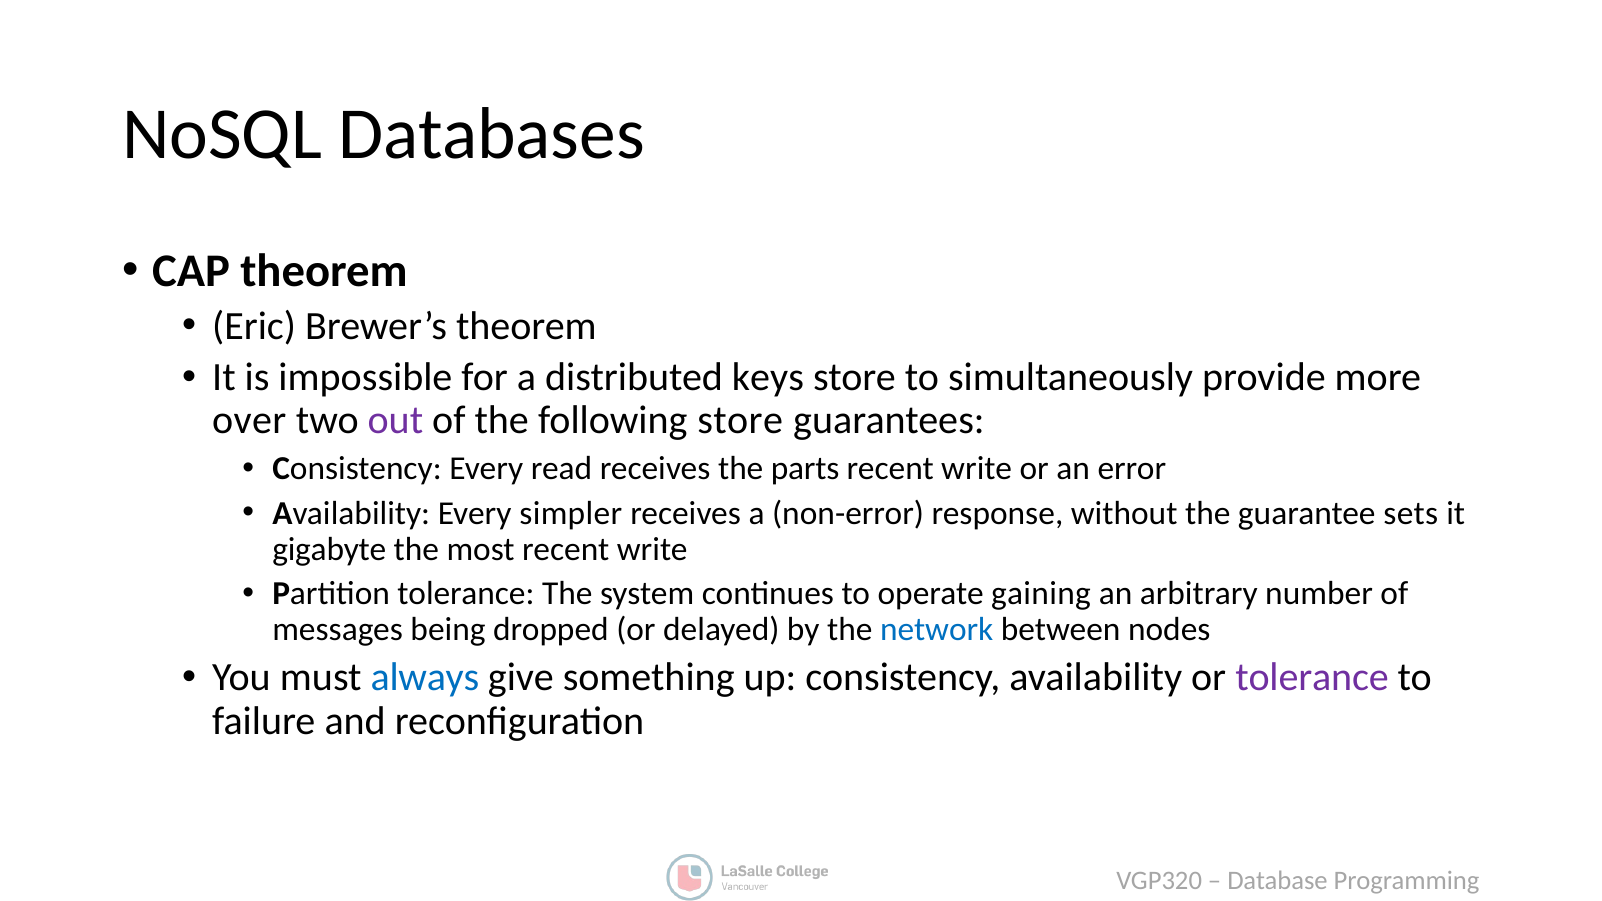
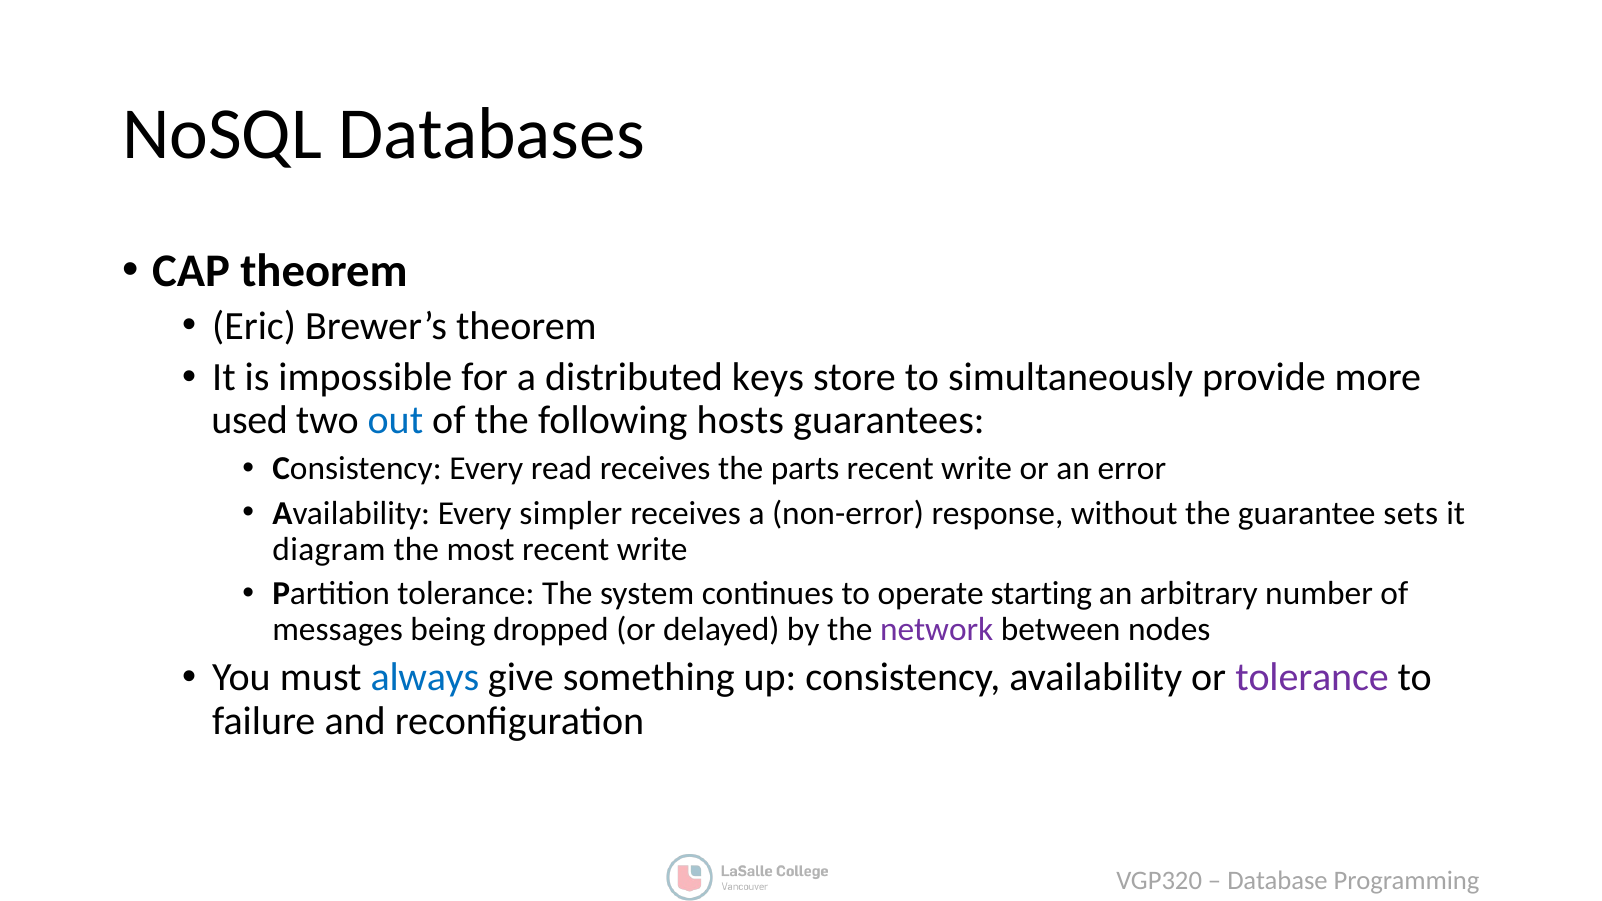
over: over -> used (250, 421)
out colour: purple -> blue (395, 421)
following store: store -> hosts (740, 421)
gigabyte: gigabyte -> diagram (329, 549)
gaining: gaining -> starting (1041, 594)
network colour: blue -> purple (937, 630)
